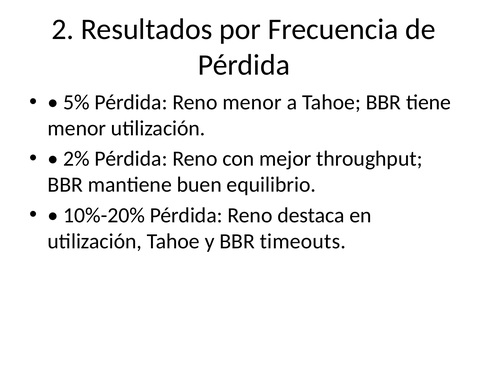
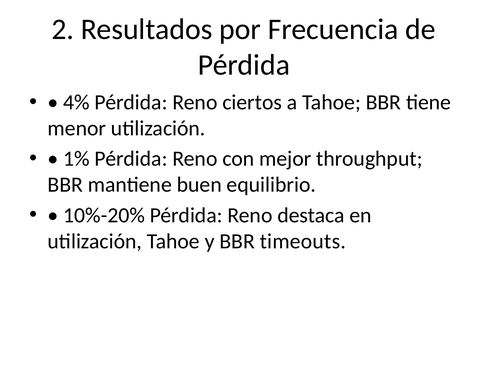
5%: 5% -> 4% (77, 102)
Reno menor: menor -> ciertos (252, 102)
2%: 2% -> 1% (77, 159)
